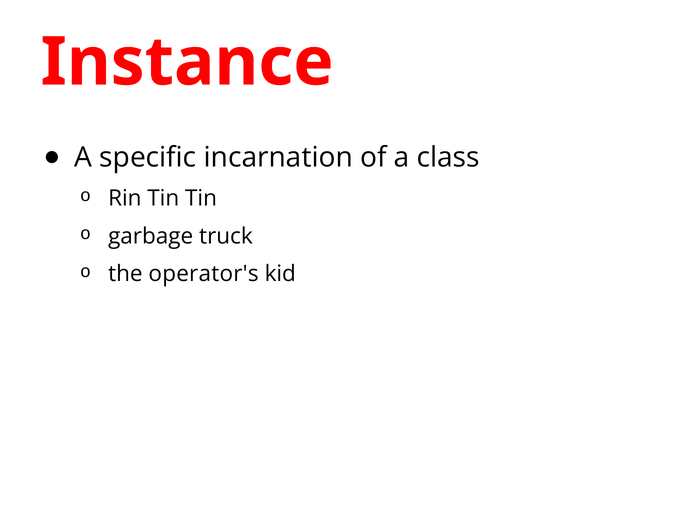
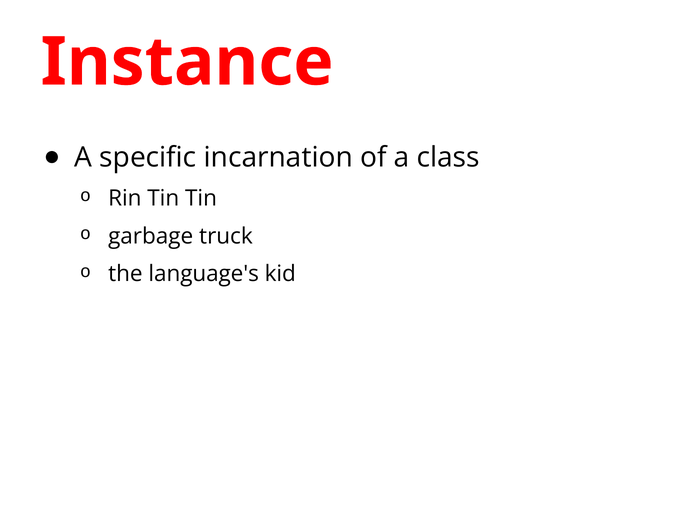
operator's: operator's -> language's (204, 274)
